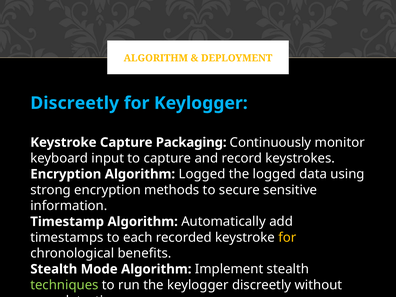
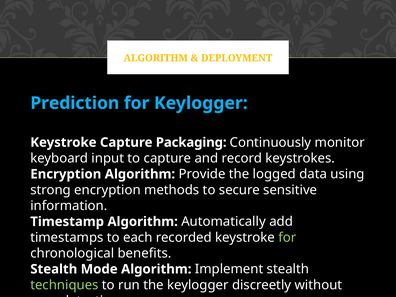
Discreetly: Discreetly -> Prediction (75, 103)
Algorithm Logged: Logged -> Provide (202, 174)
for colour: yellow -> light green (287, 237)
